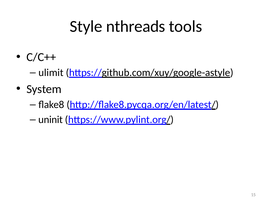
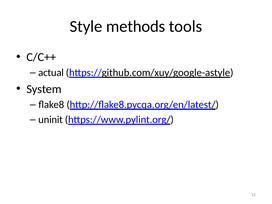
nthreads: nthreads -> methods (136, 26)
ulimit: ulimit -> actual (51, 73)
